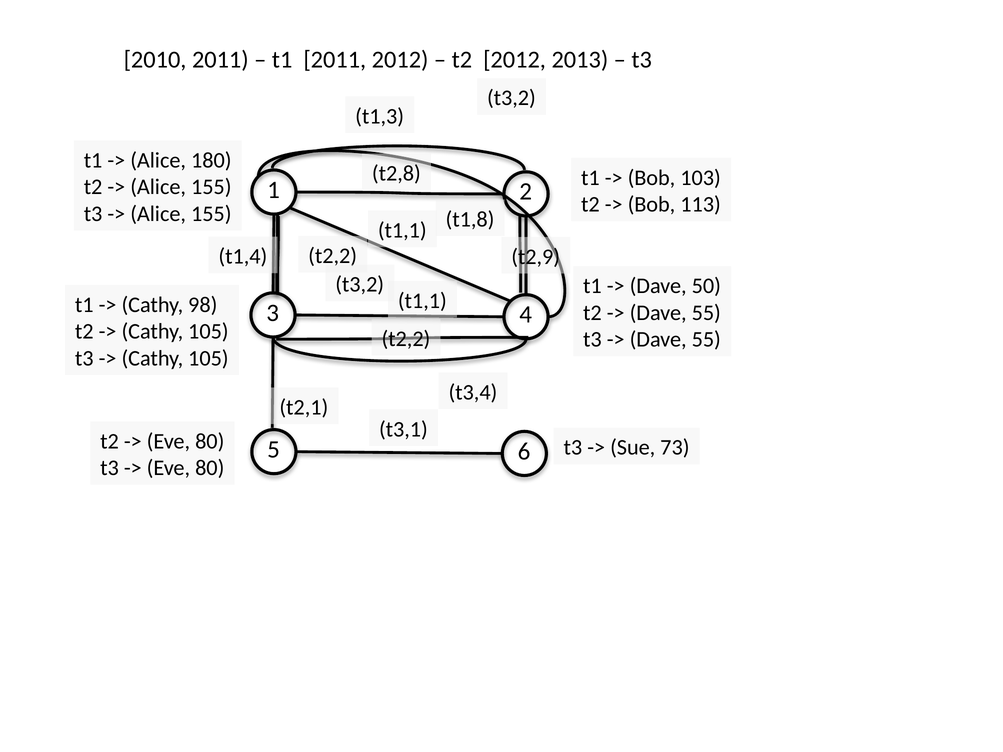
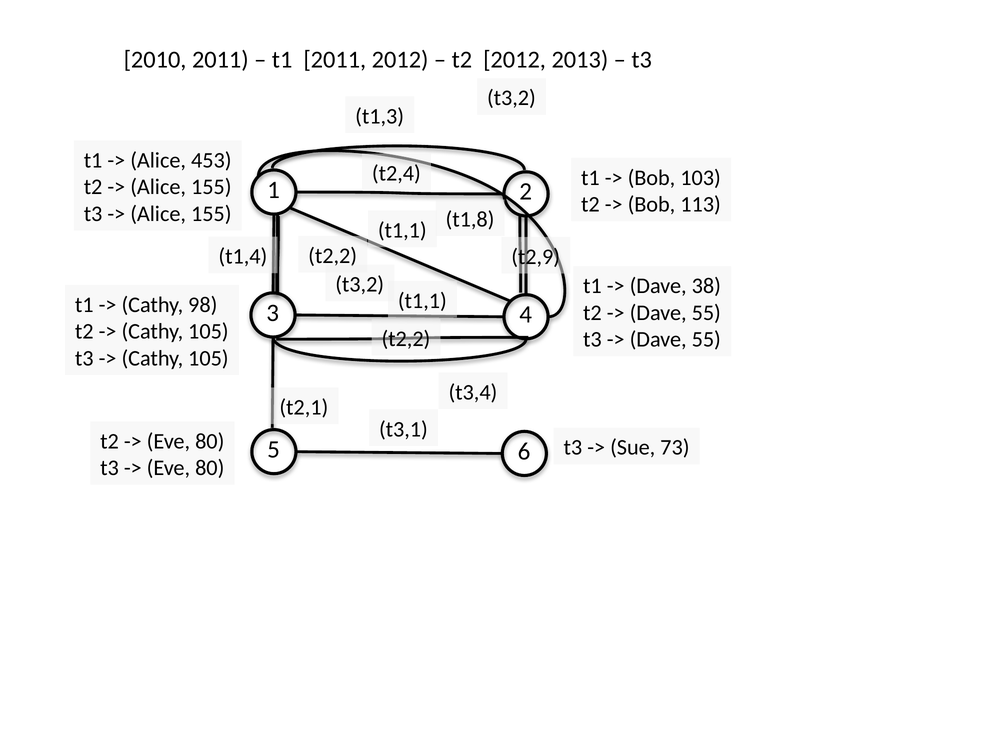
180: 180 -> 453 (211, 160)
t2,8: t2,8 -> t2,4 (396, 173)
50: 50 -> 38 (706, 286)
